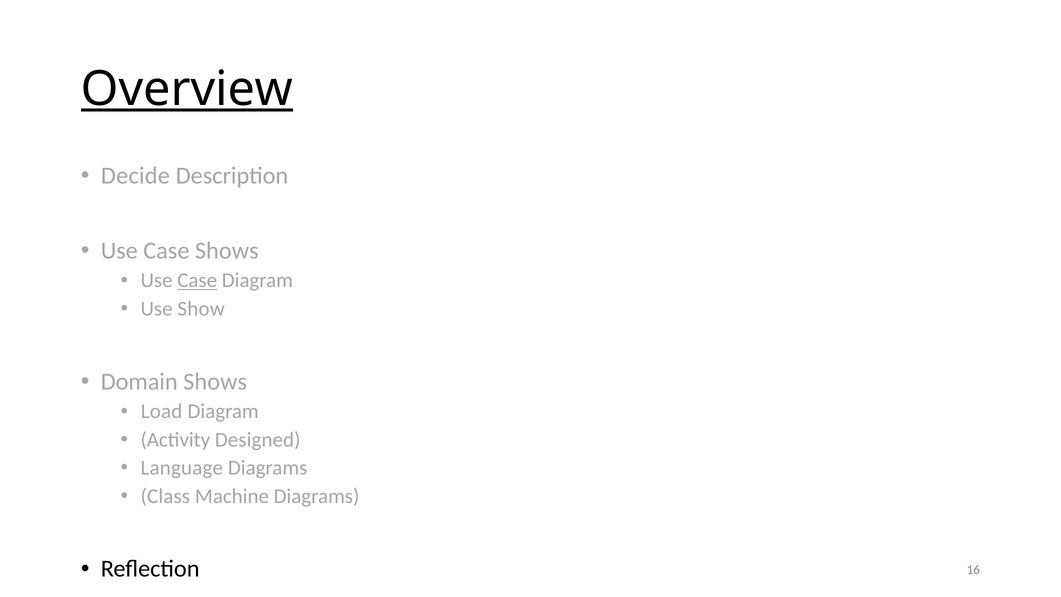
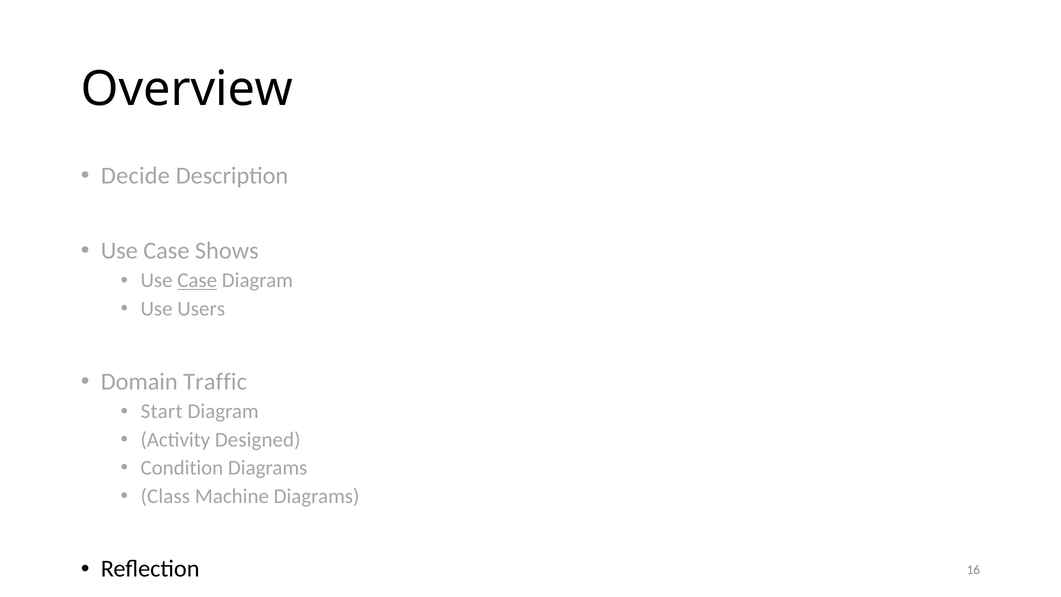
Overview underline: present -> none (187, 89)
Show: Show -> Users (201, 309)
Domain Shows: Shows -> Traffic (215, 381)
Load: Load -> Start (162, 411)
Language: Language -> Condition (182, 468)
